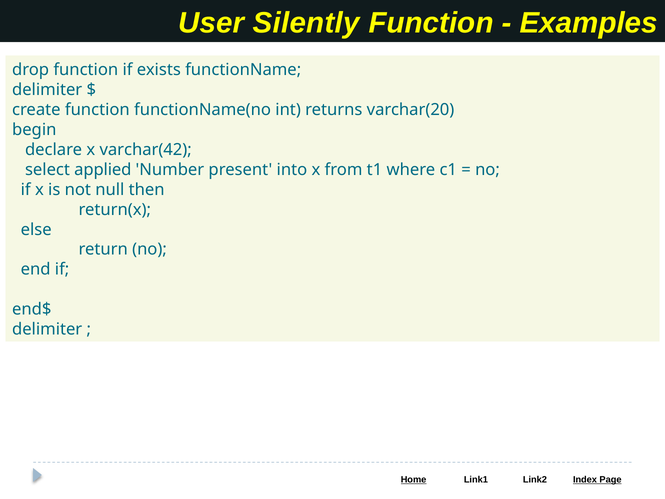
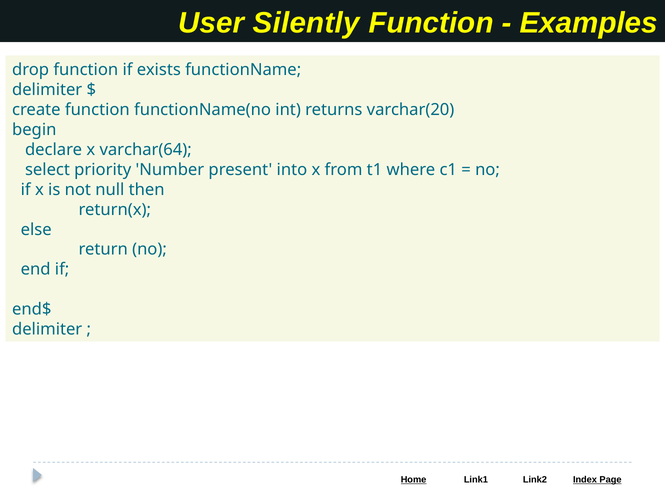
varchar(42: varchar(42 -> varchar(64 (146, 150)
applied: applied -> priority (103, 170)
